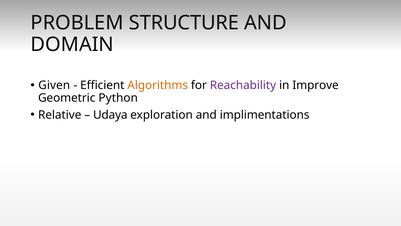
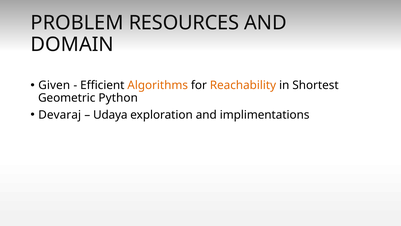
STRUCTURE: STRUCTURE -> RESOURCES (184, 23)
Reachability colour: purple -> orange (243, 85)
Improve: Improve -> Shortest (316, 85)
Relative: Relative -> Devaraj (60, 115)
